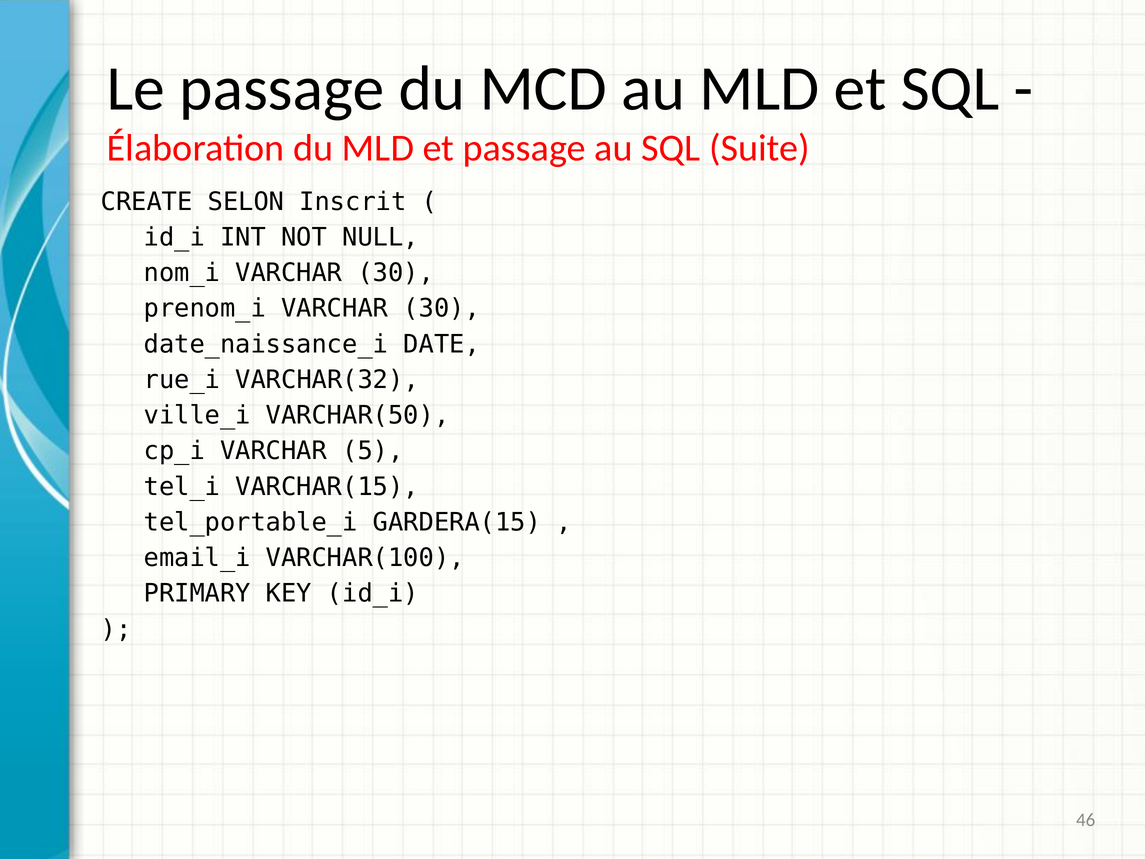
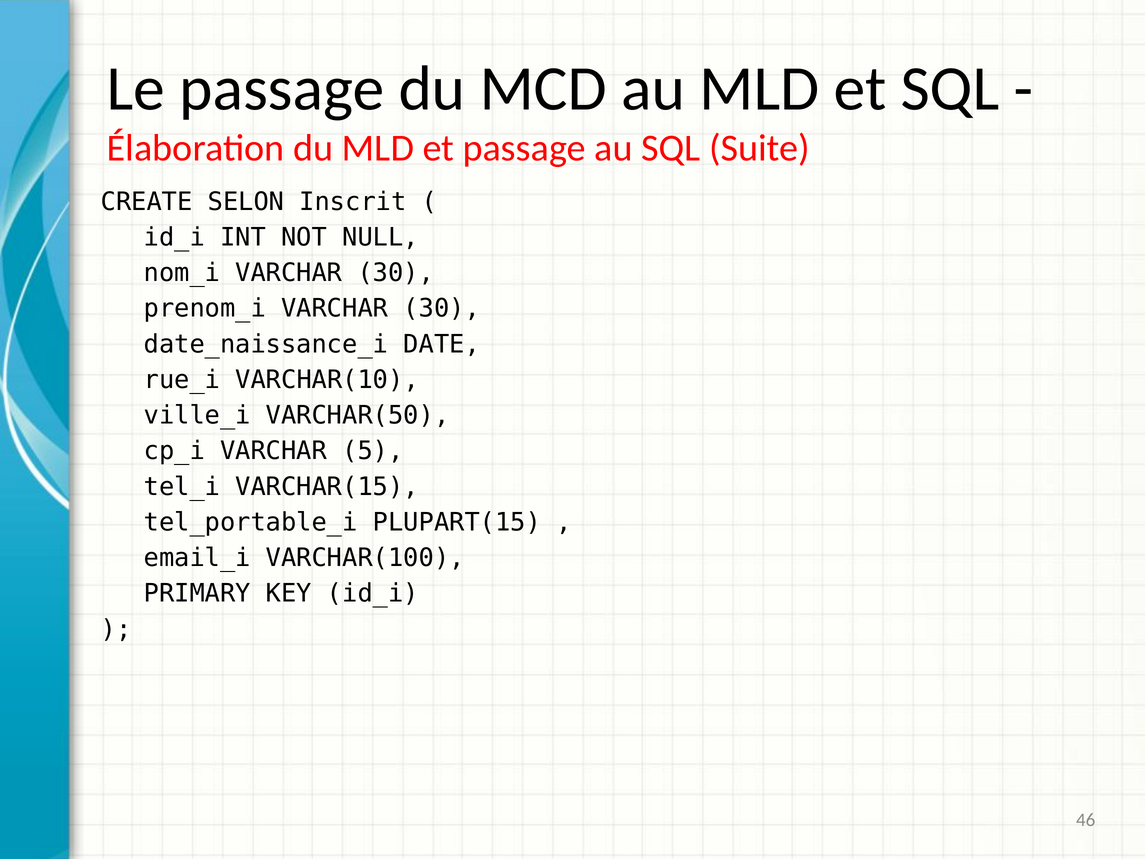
VARCHAR(32: VARCHAR(32 -> VARCHAR(10 (327, 380)
GARDERA(15: GARDERA(15 -> PLUPART(15 (457, 522)
